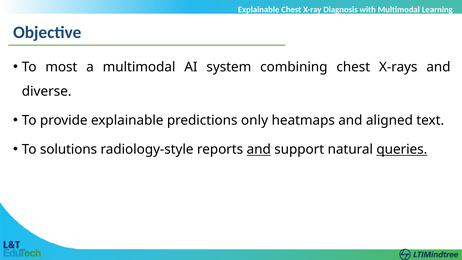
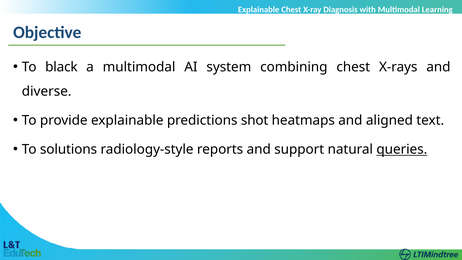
most: most -> black (61, 67)
only: only -> shot (255, 120)
and underline: present -> none (259, 149)
